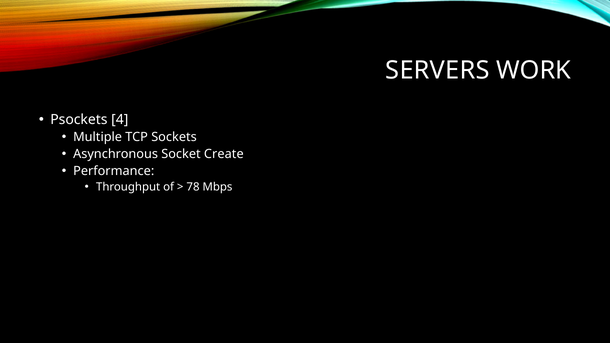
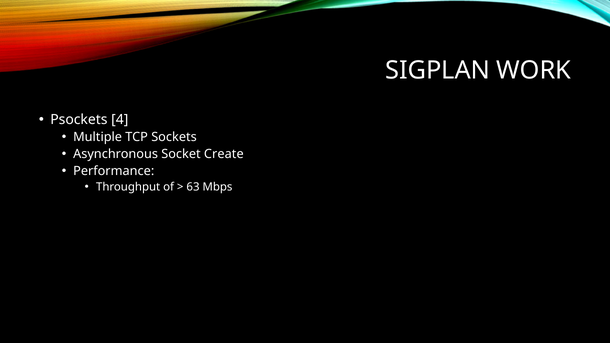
SERVERS: SERVERS -> SIGPLAN (438, 70)
78: 78 -> 63 (193, 187)
